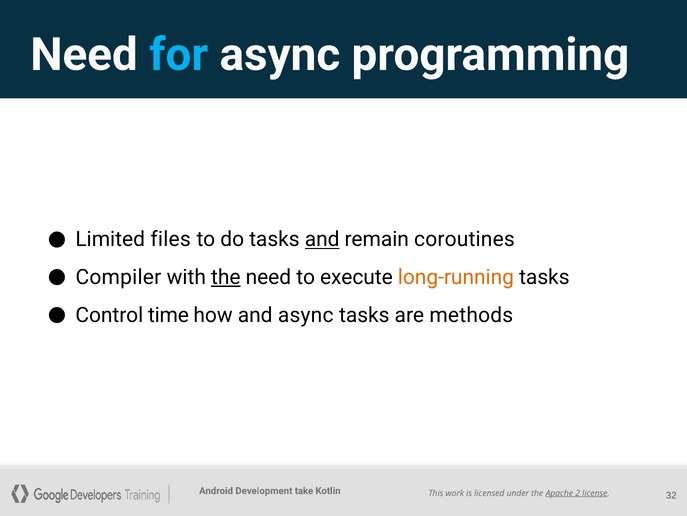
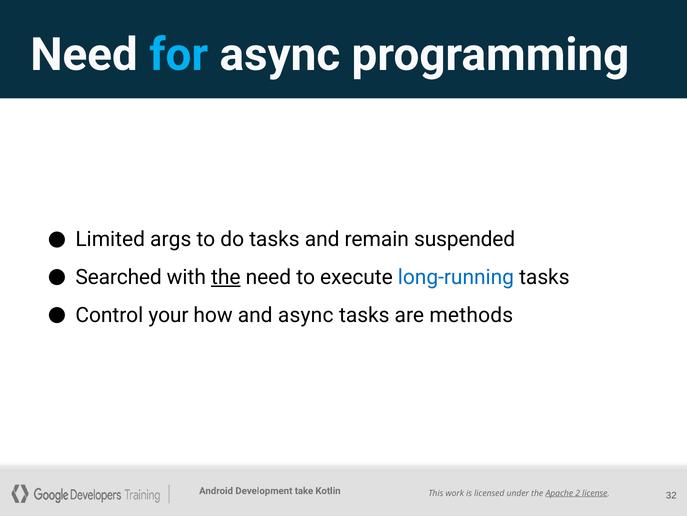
files: files -> args (171, 239)
and underline: present -> none (322, 239)
coroutines: coroutines -> suspended (465, 239)
Compiler: Compiler -> Searched (119, 277)
long-running colour: orange -> blue (456, 277)
time: time -> your (168, 315)
